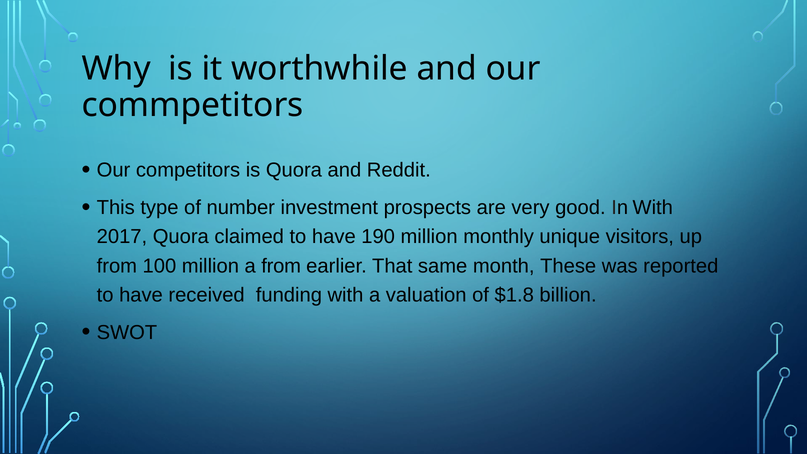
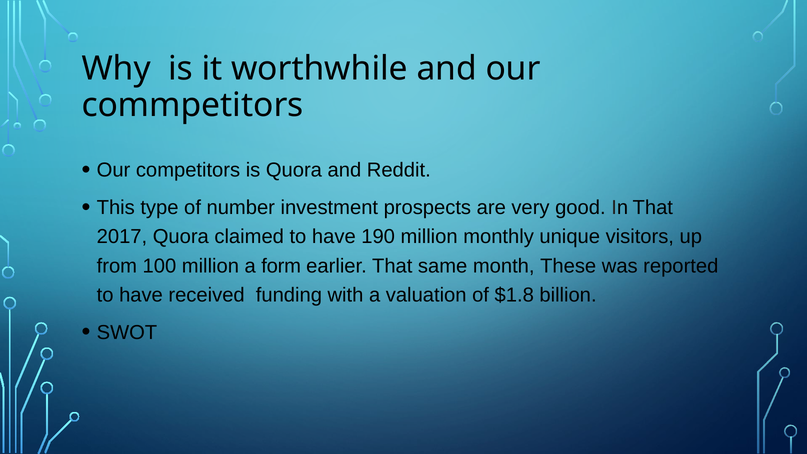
In With: With -> That (653, 208)
a from: from -> form (281, 266)
